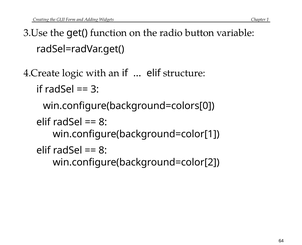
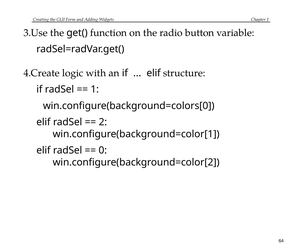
3: 3 -> 1 (95, 89)
8: 8 -> 2 (103, 122)
8: 8 -> 0 (103, 150)
